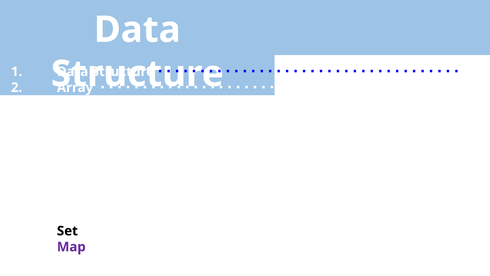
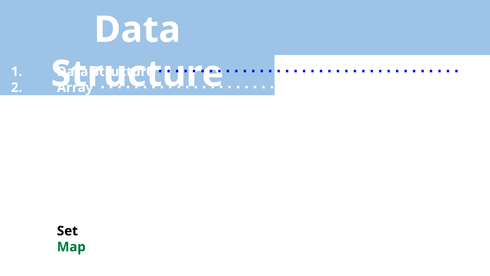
Map colour: purple -> green (71, 247)
